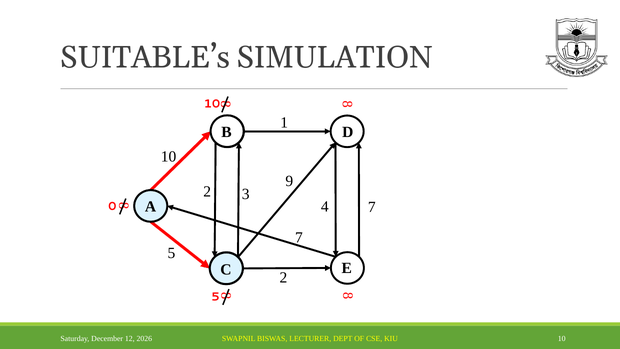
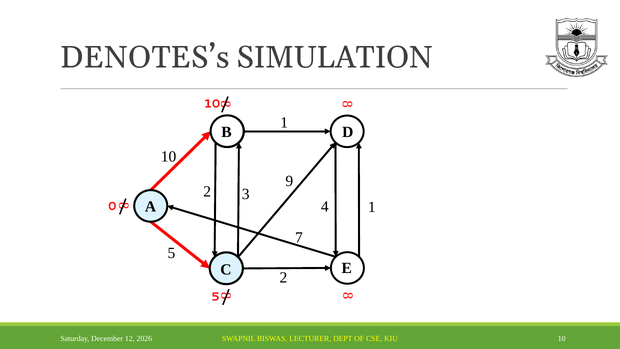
SUITABLE’s: SUITABLE’s -> DENOTES’s (145, 58)
7: 7 -> 1 (372, 207)
